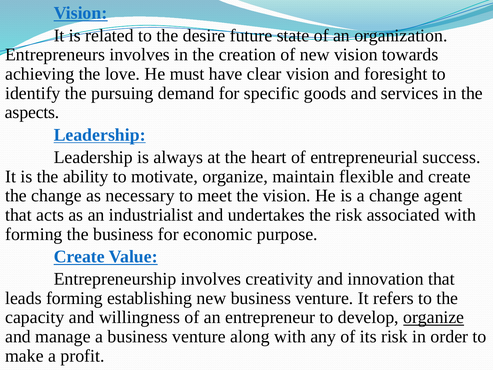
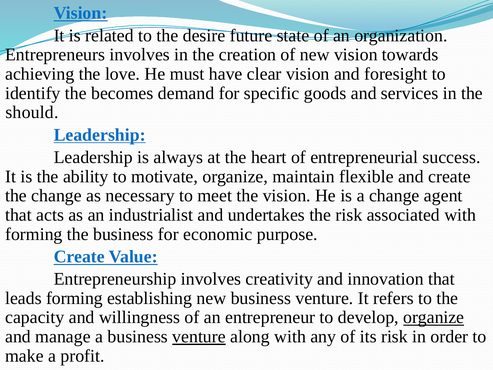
pursuing: pursuing -> becomes (122, 93)
aspects: aspects -> should (32, 112)
venture underline: none -> present (199, 336)
